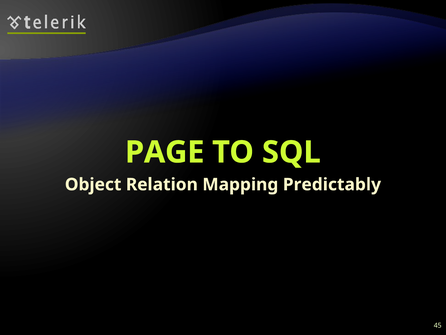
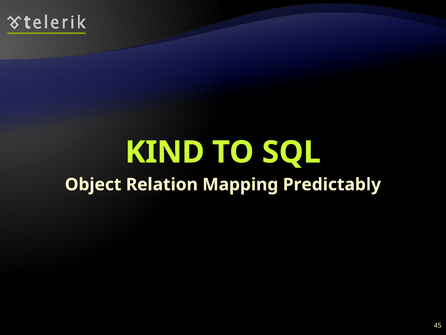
PAGE: PAGE -> KIND (165, 152)
